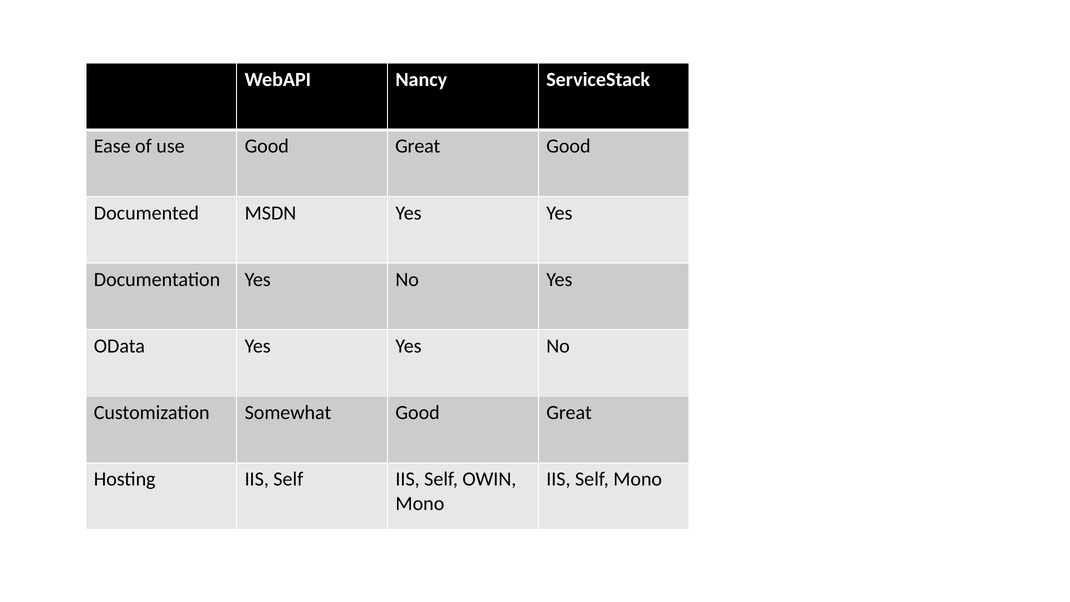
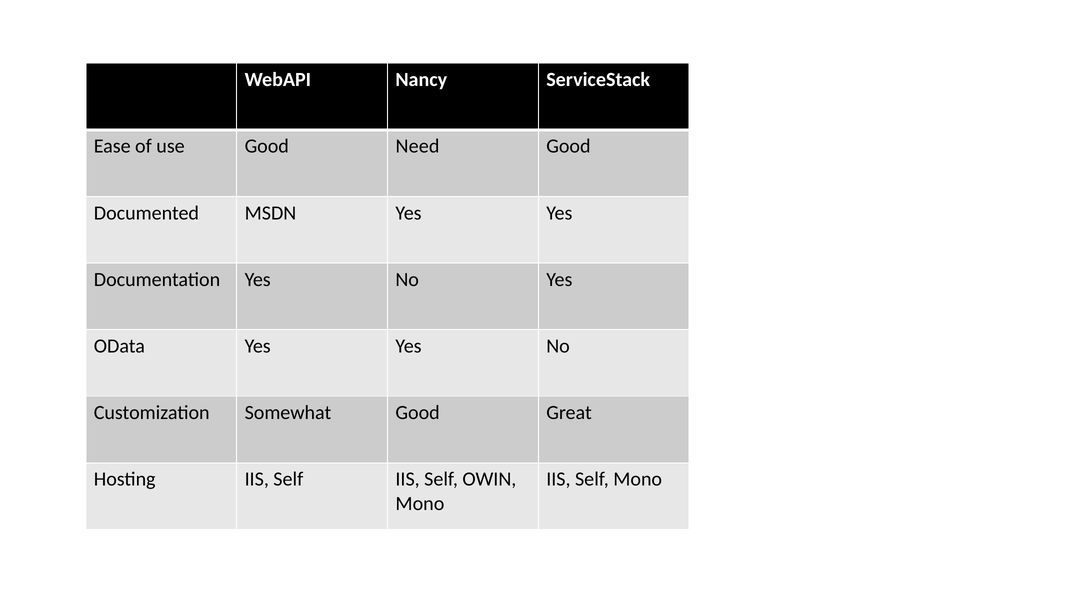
use Good Great: Great -> Need (418, 146)
